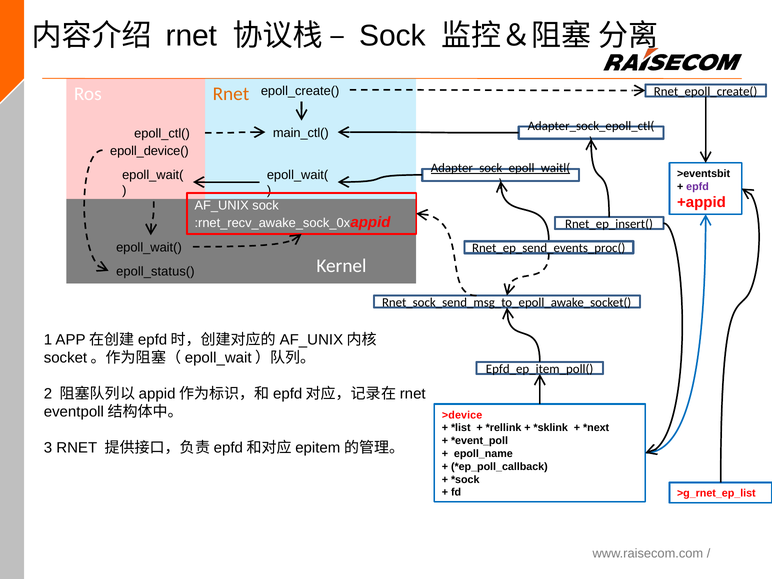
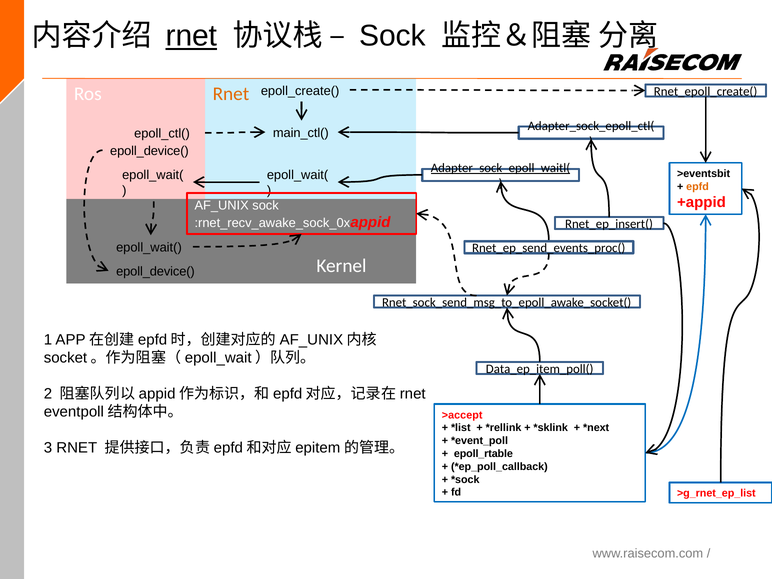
rnet underline: none -> present (191, 36)
epfd colour: purple -> orange (698, 187)
epoll_status(: epoll_status( -> epoll_device( (155, 272)
Epfd_ep_item_poll(: Epfd_ep_item_poll( -> Data_ep_item_poll( (540, 369)
>device: >device -> >accept (462, 415)
epoll_name: epoll_name -> epoll_rtable (483, 454)
